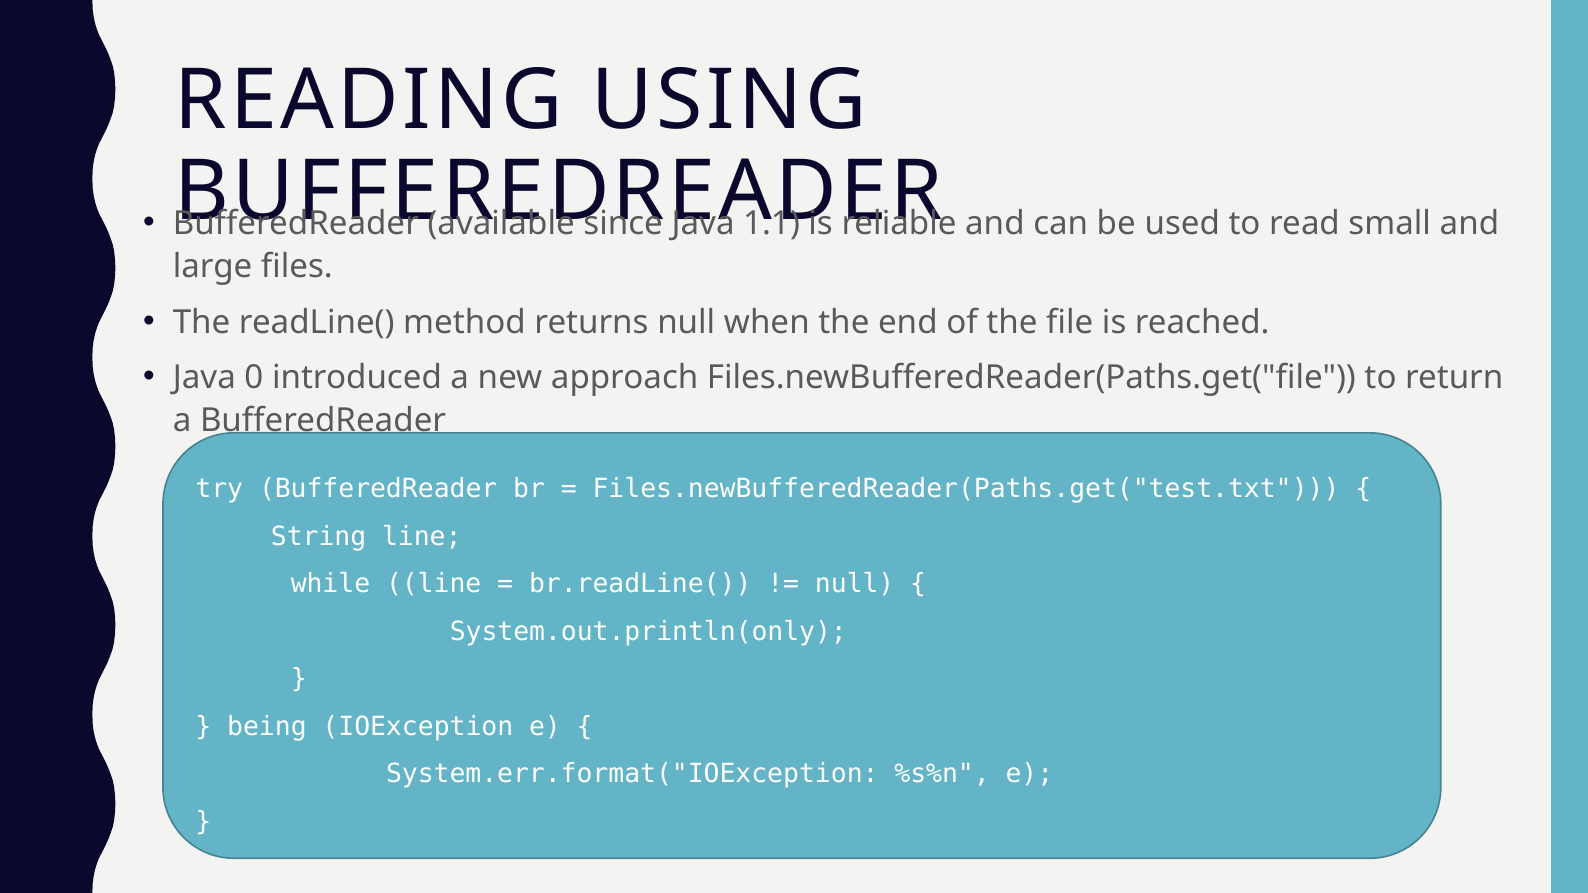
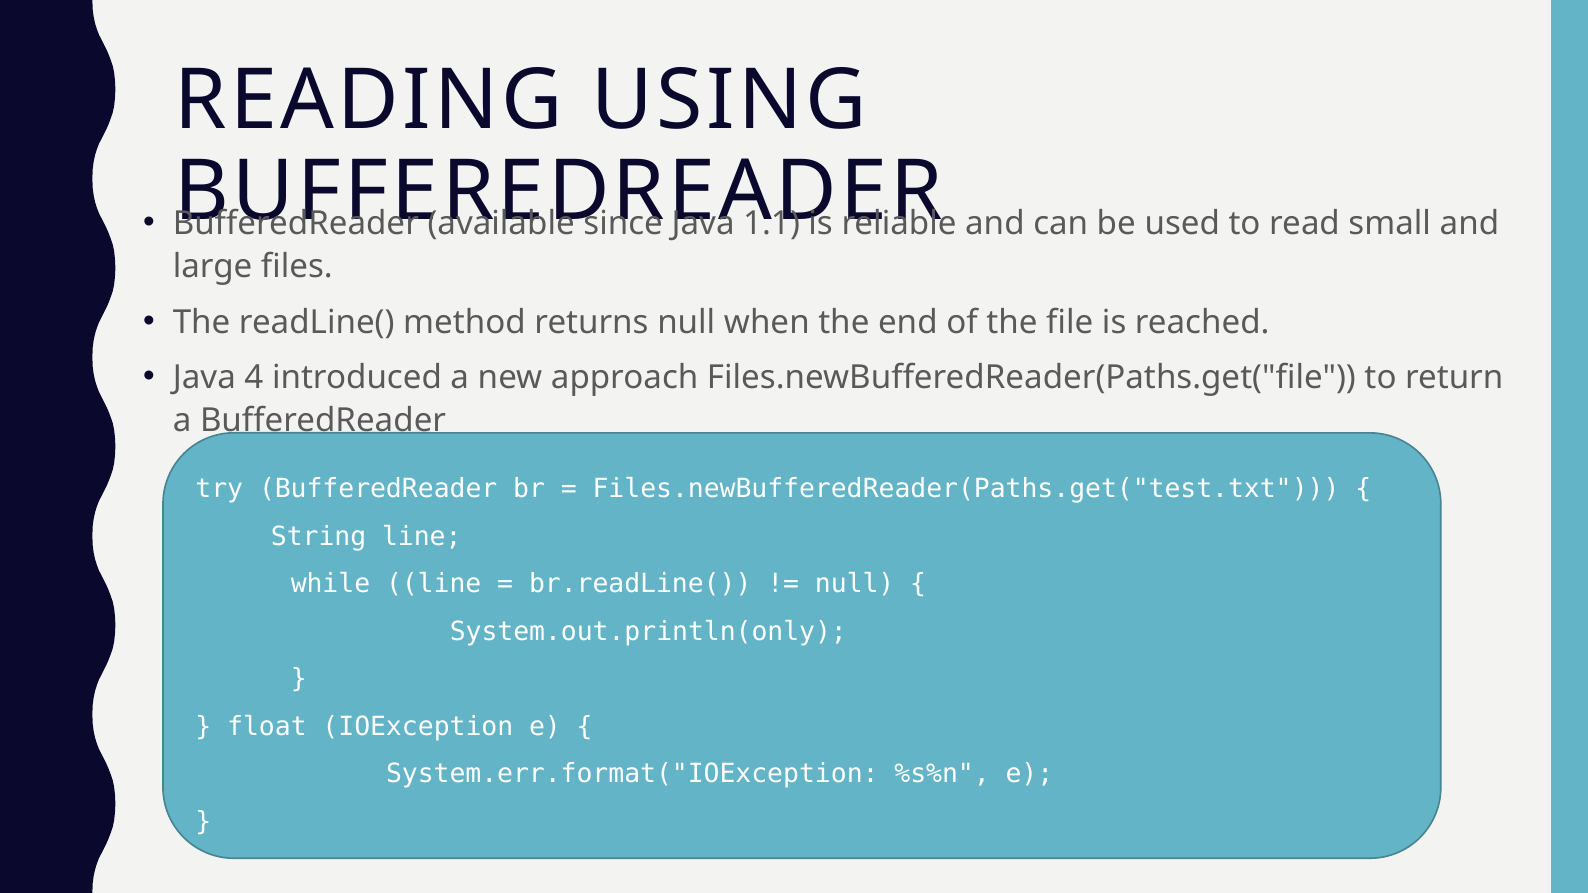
0: 0 -> 4 (254, 378)
being: being -> float (267, 727)
